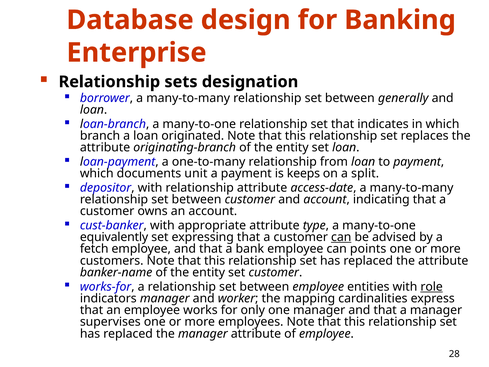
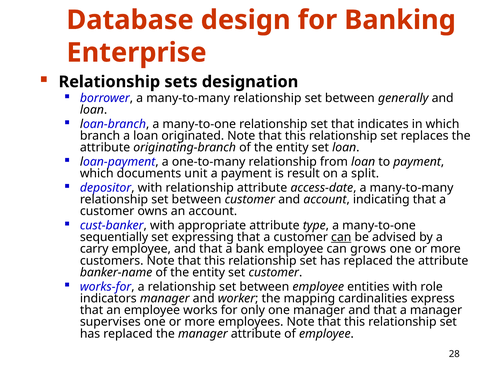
keeps: keeps -> result (303, 173)
equivalently: equivalently -> sequentially (114, 237)
fetch: fetch -> carry (94, 249)
points: points -> grows (368, 249)
role underline: present -> none (432, 286)
